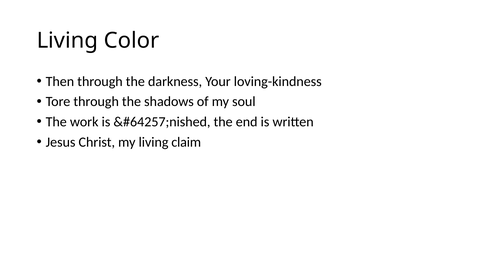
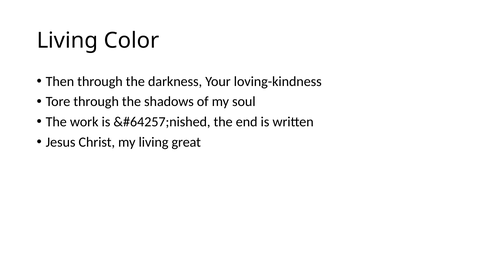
claim: claim -> great (186, 142)
